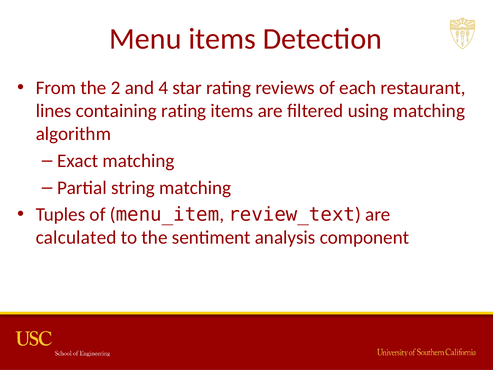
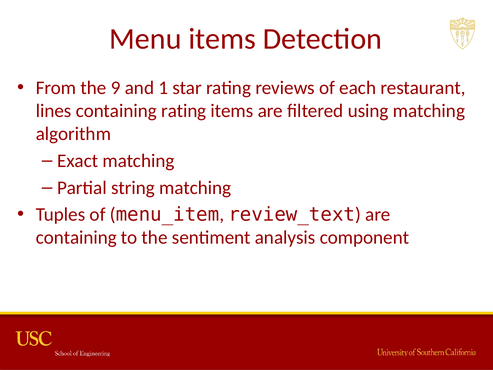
2: 2 -> 9 (116, 88)
4: 4 -> 1 (163, 88)
calculated: calculated -> containing (76, 237)
